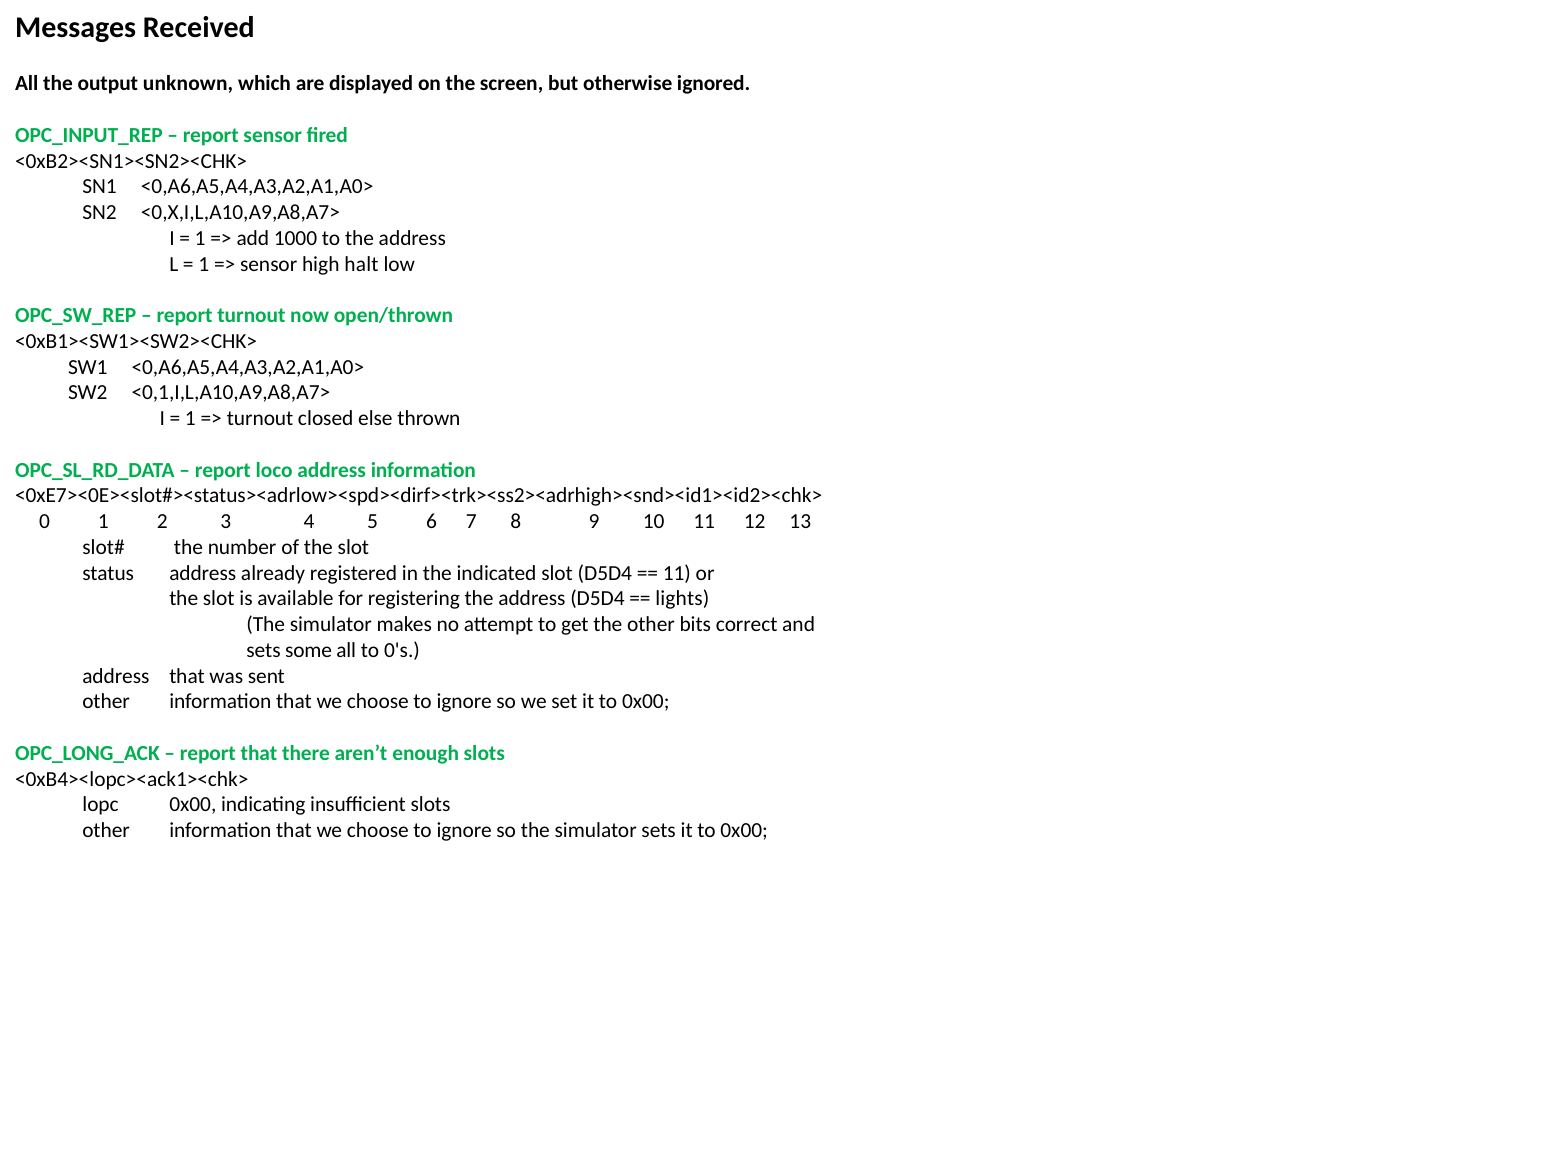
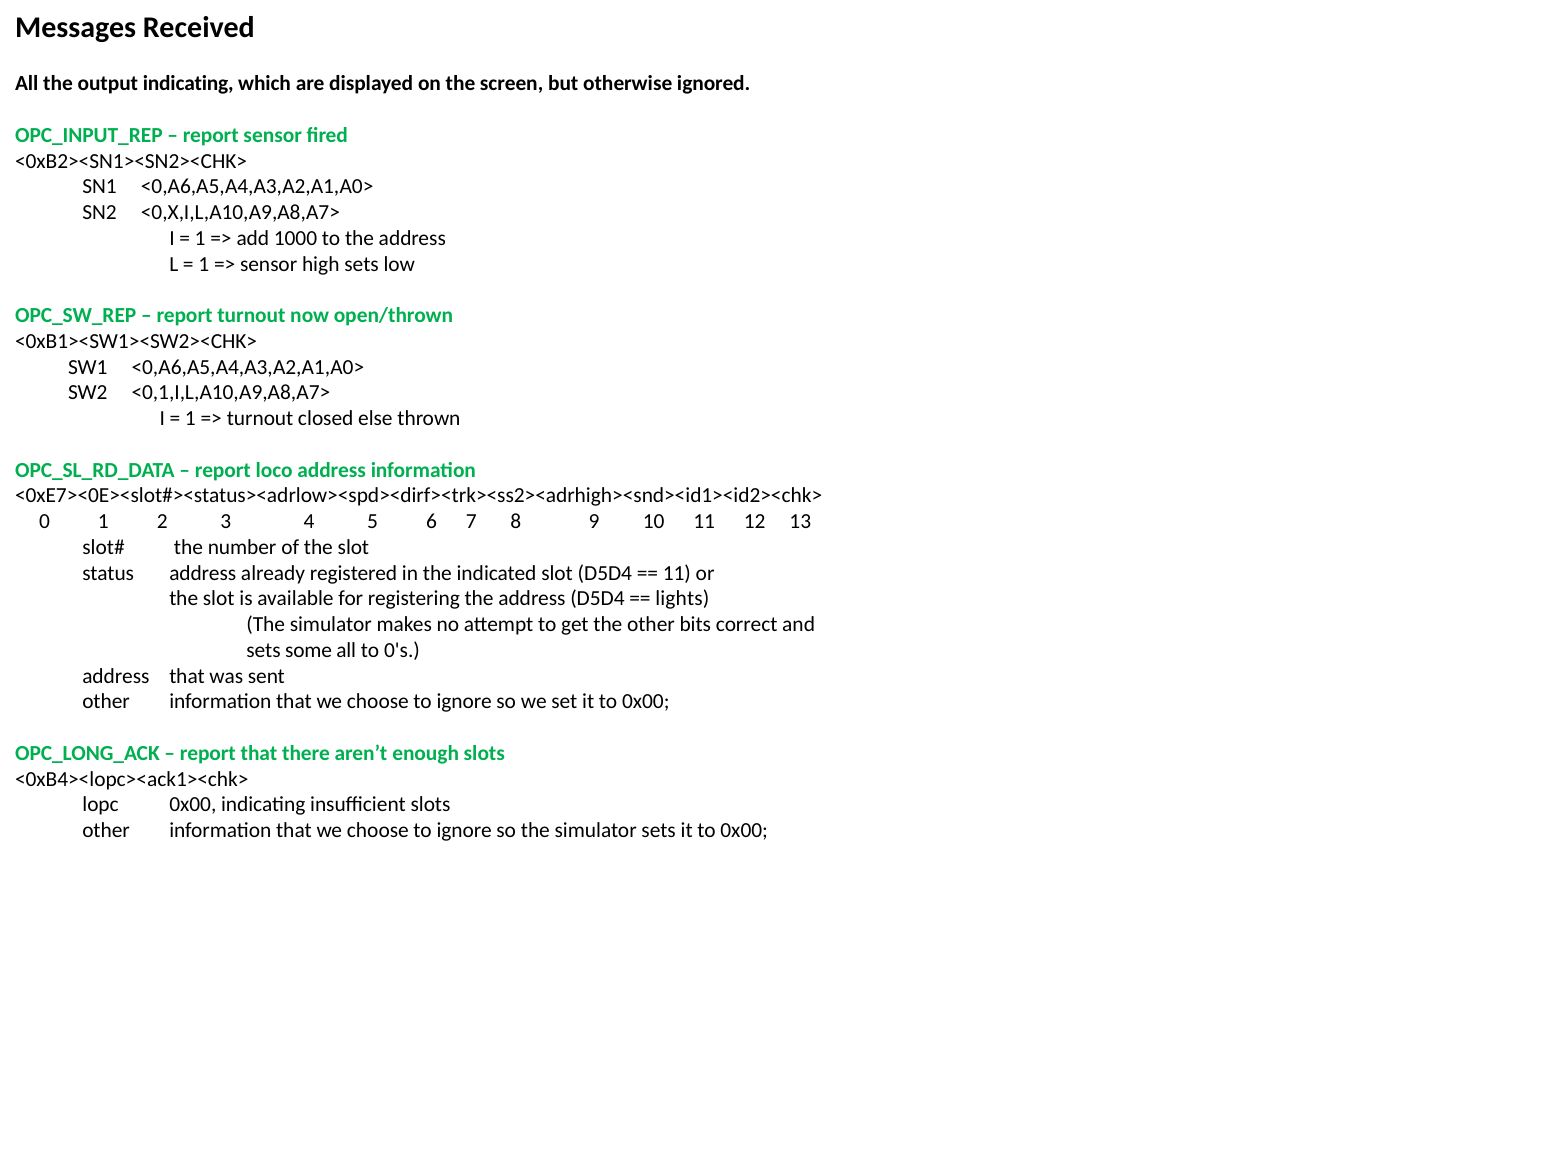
output unknown: unknown -> indicating (188, 84)
high halt: halt -> sets (362, 264)
